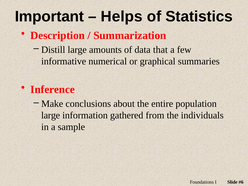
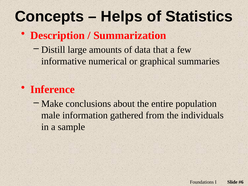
Important: Important -> Concepts (49, 17)
large: large -> male (51, 115)
